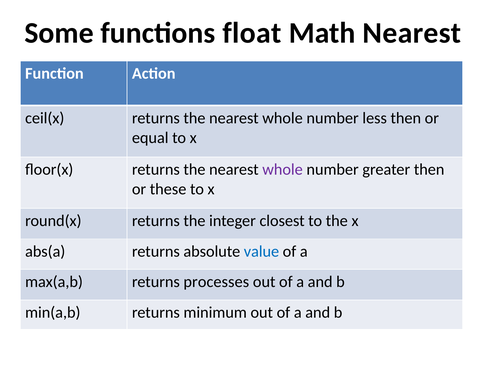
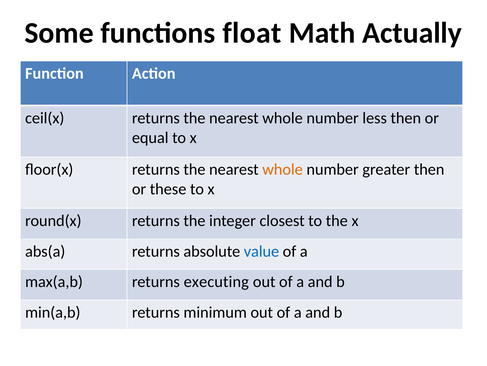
Math Nearest: Nearest -> Actually (412, 33)
whole colour: purple -> orange (283, 169)
processes: processes -> executing (216, 281)
